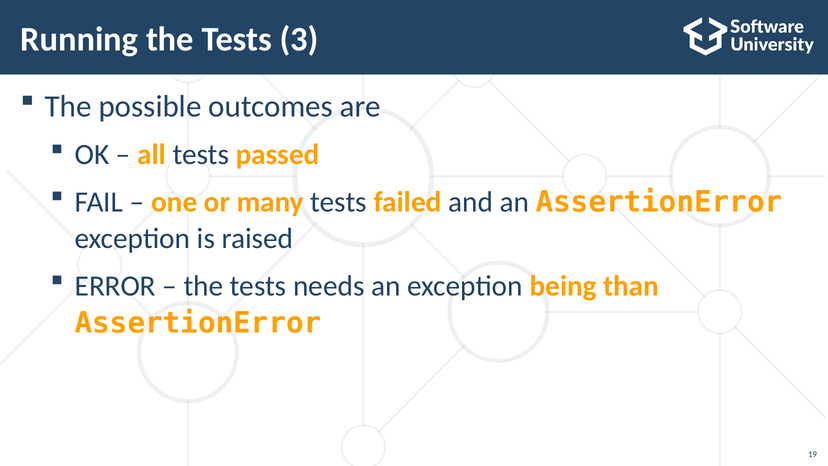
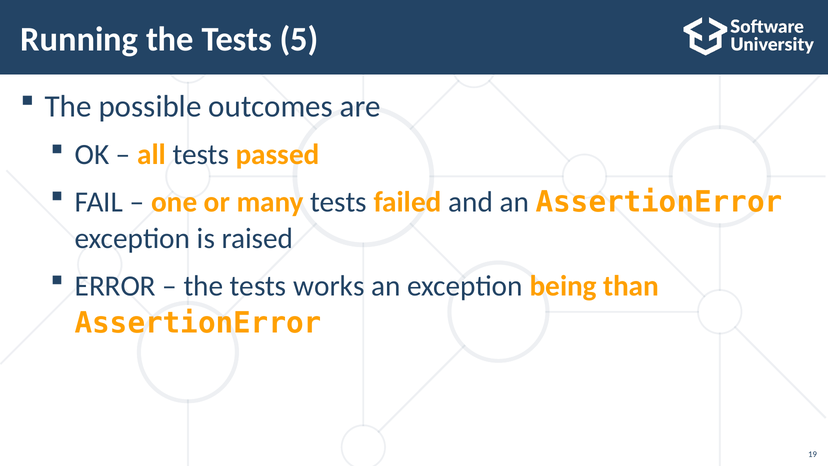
3: 3 -> 5 (299, 39)
needs: needs -> works (329, 286)
